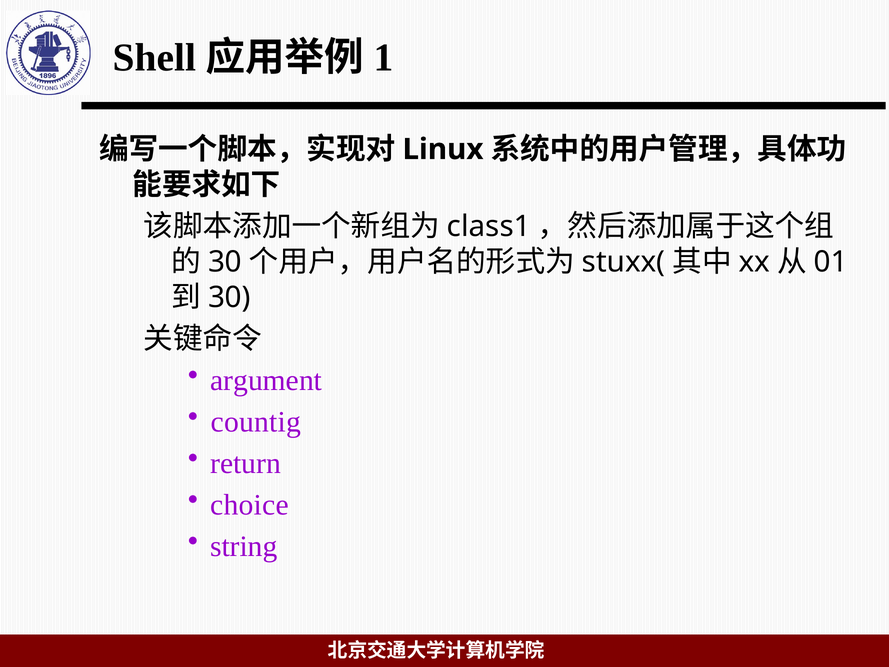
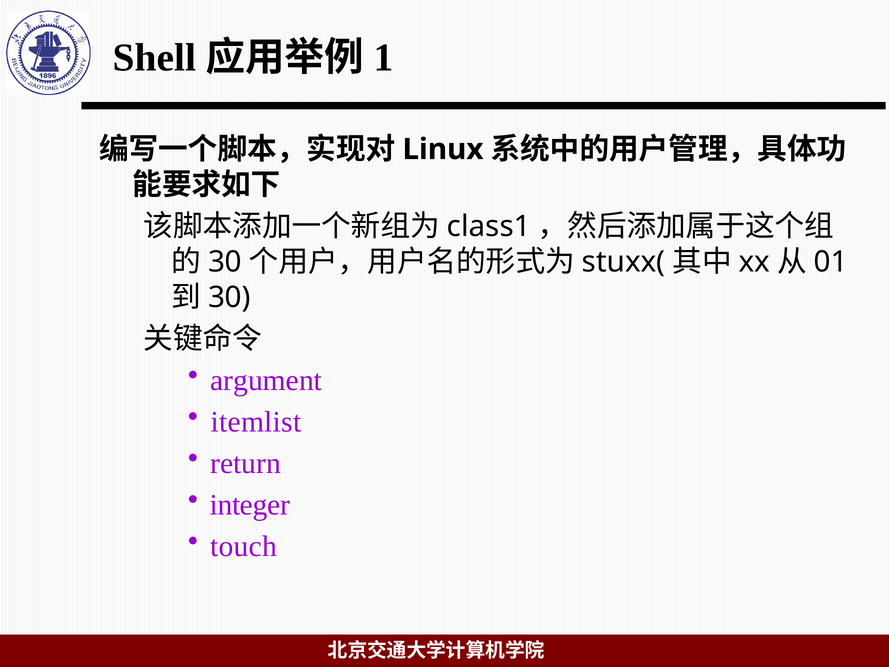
countig: countig -> itemlist (256, 422)
choice: choice -> integer (250, 505)
string: string -> touch (244, 546)
